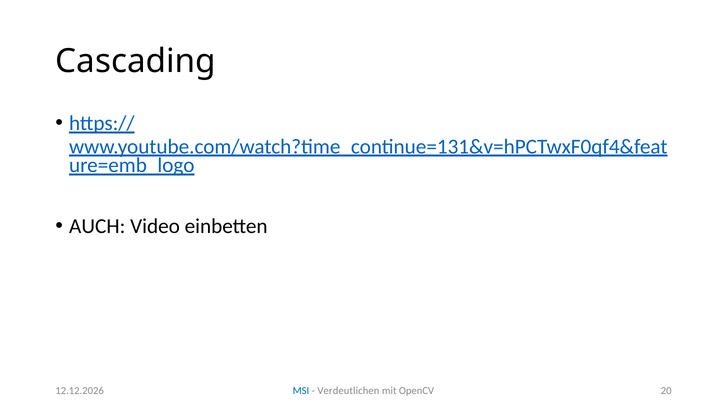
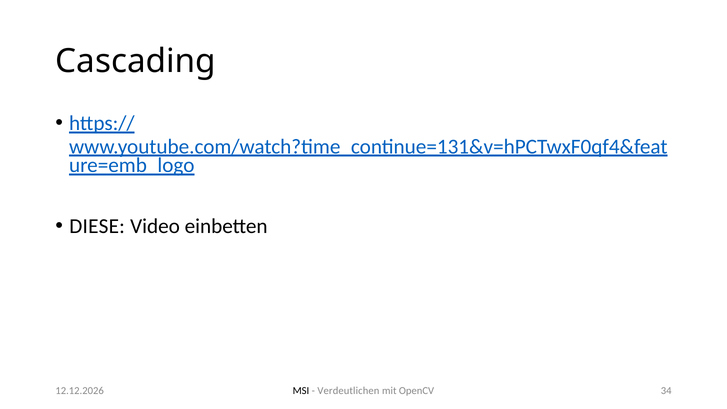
AUCH: AUCH -> DIESE (97, 226)
MSI colour: blue -> black (301, 391)
20: 20 -> 34 (666, 391)
